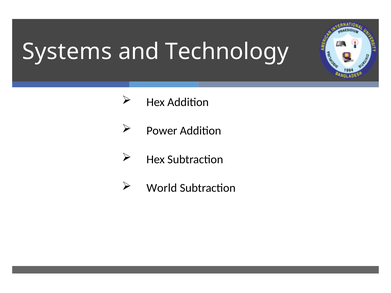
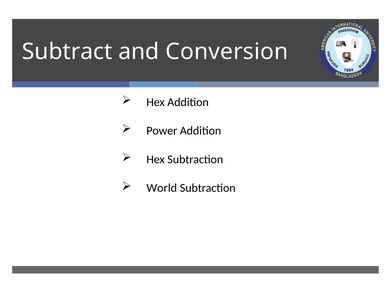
Systems: Systems -> Subtract (67, 52)
Technology: Technology -> Conversion (227, 52)
